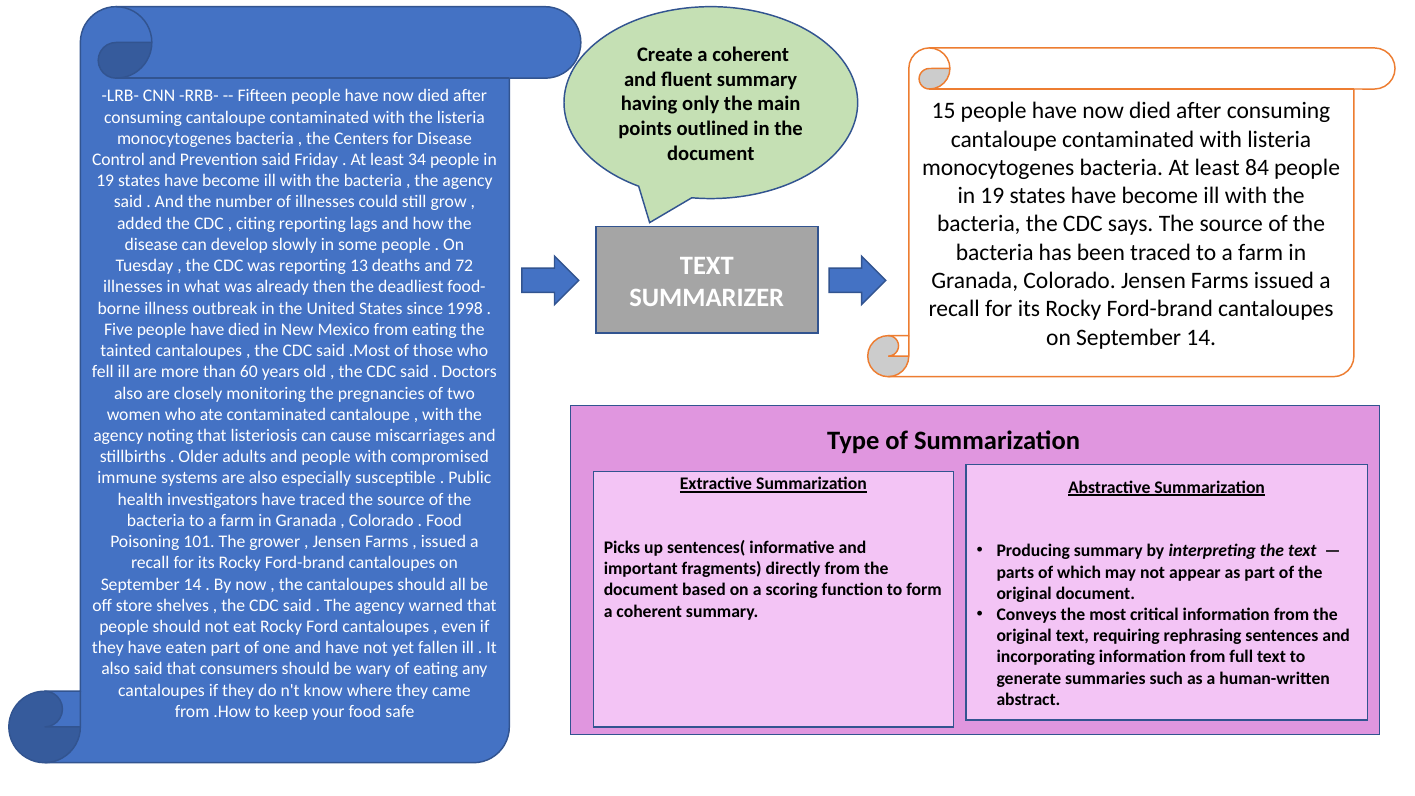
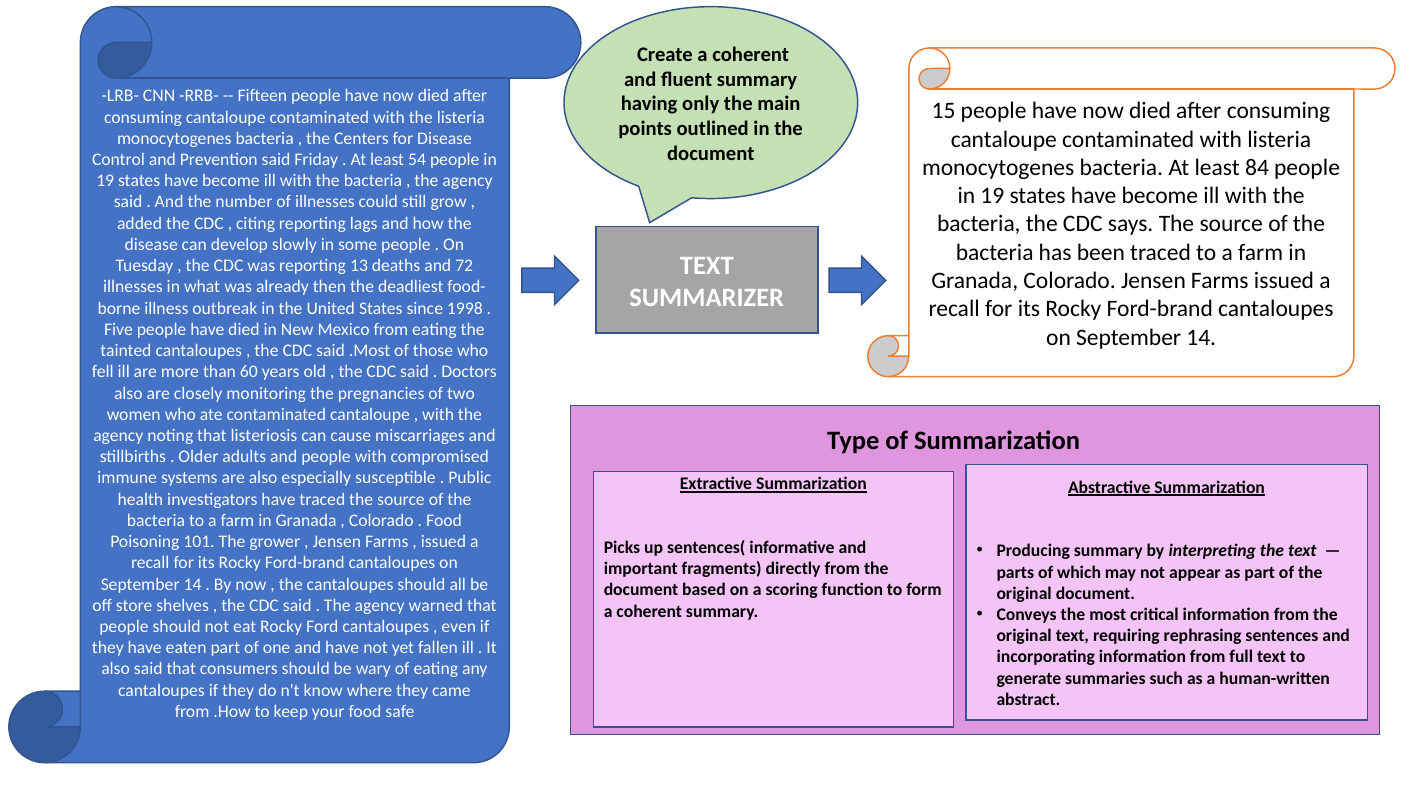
34: 34 -> 54 (417, 160)
